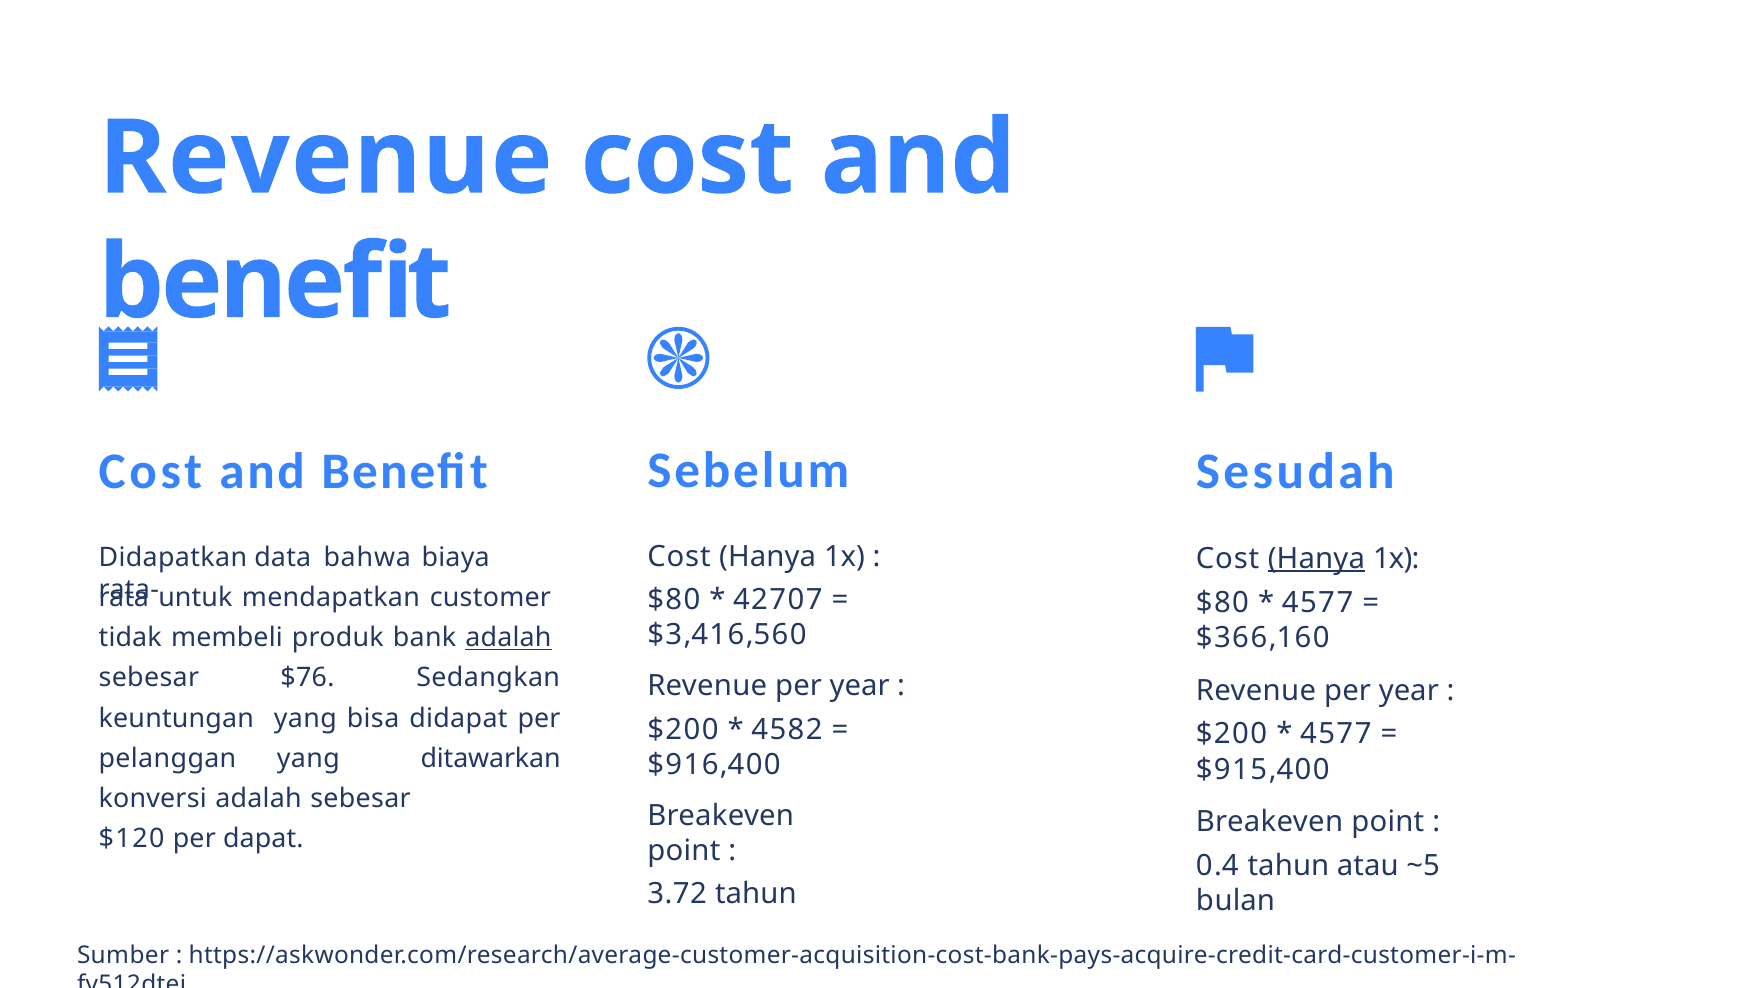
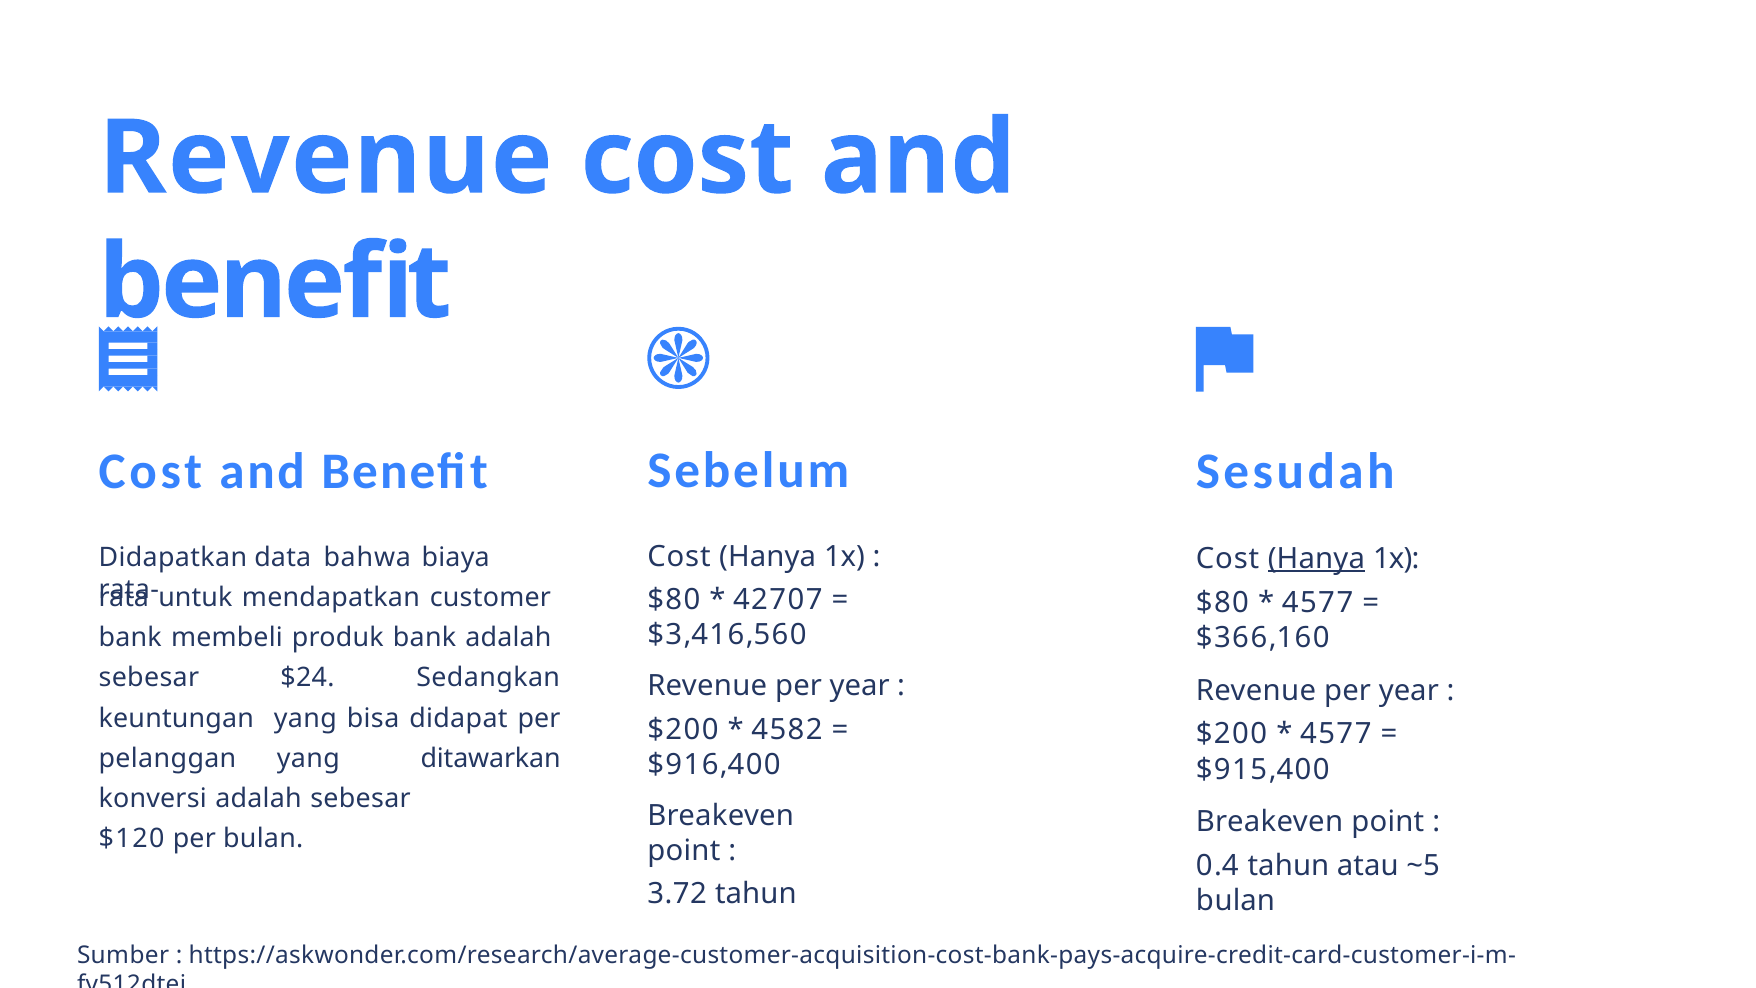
tidak: tidak -> bank (130, 638)
adalah underline: present -> none (508, 638)
$76: $76 -> $24 (307, 678)
per dapat: dapat -> bulan (263, 839)
